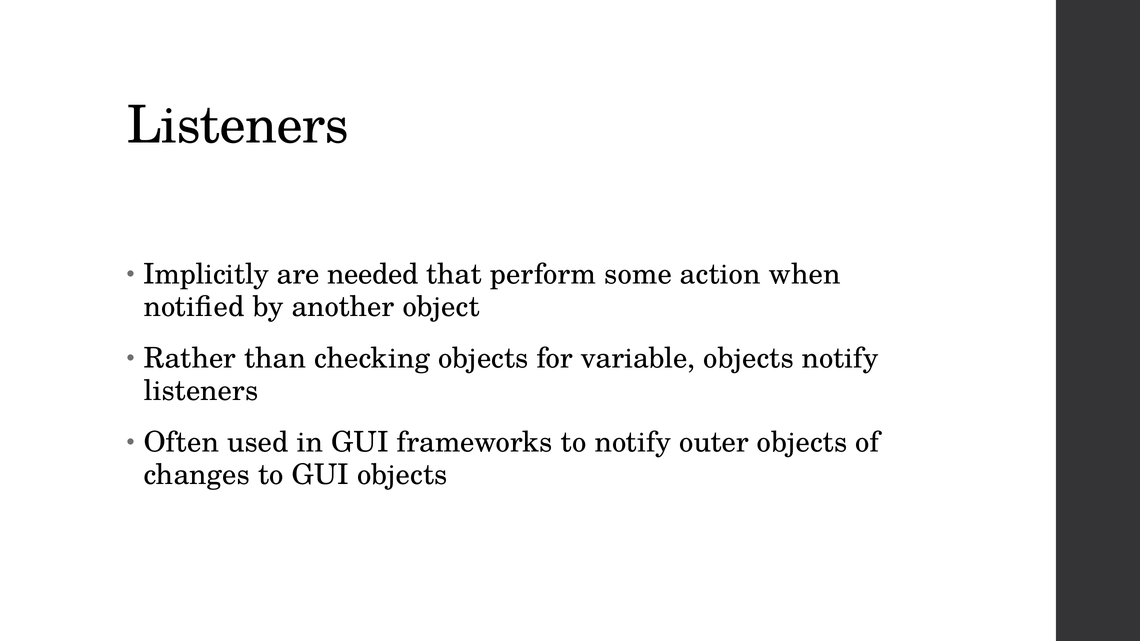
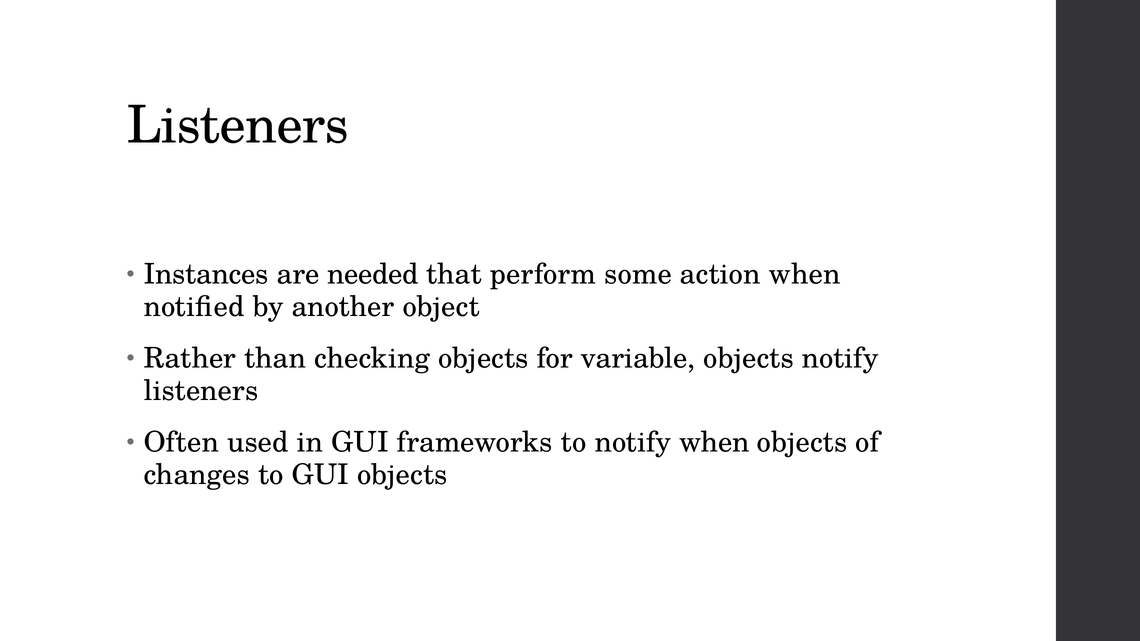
Implicitly: Implicitly -> Instances (206, 275)
notify outer: outer -> when (714, 442)
